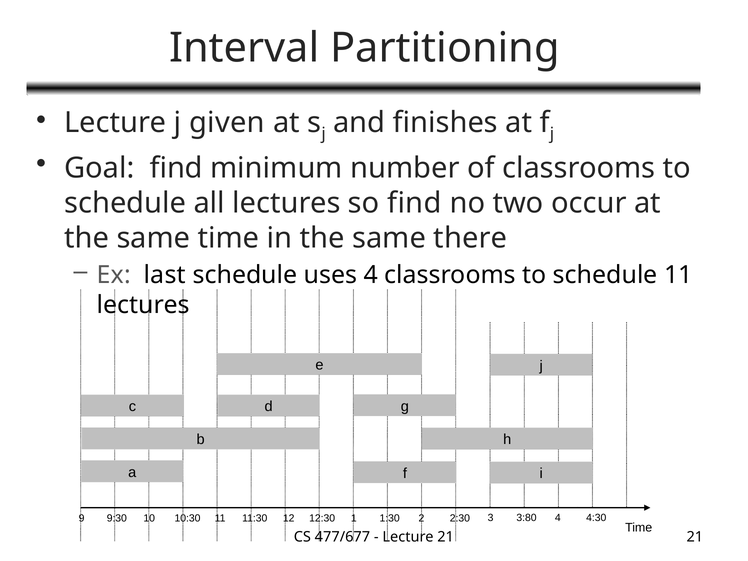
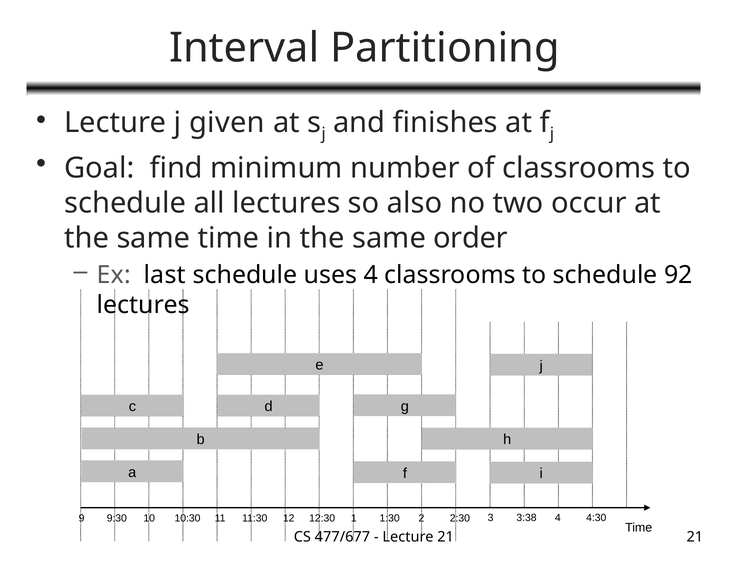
so find: find -> also (415, 203)
there: there -> order (470, 238)
schedule 11: 11 -> 92 (678, 275)
3:80: 3:80 -> 3:38 (527, 518)
